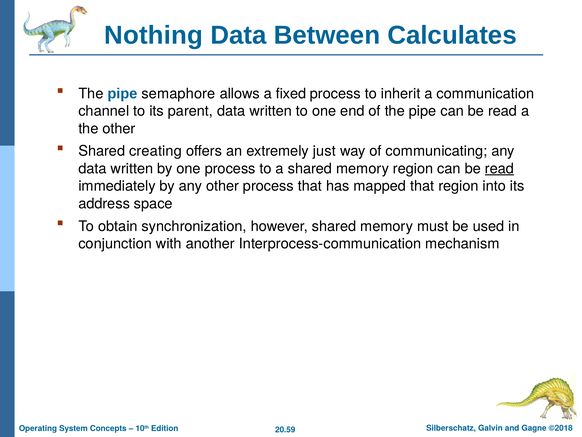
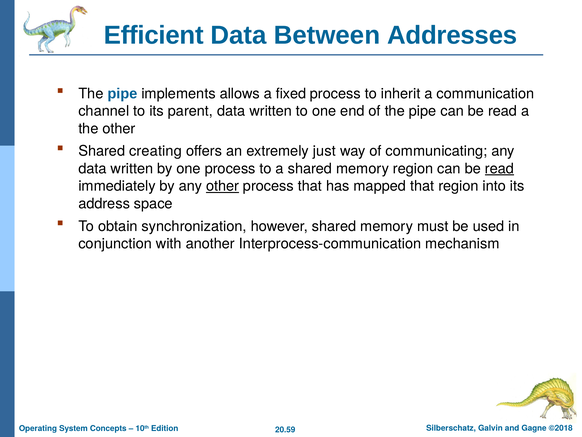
Nothing: Nothing -> Efficient (154, 35)
Calculates: Calculates -> Addresses (452, 35)
semaphore: semaphore -> implements (179, 94)
other underline: none -> present (223, 186)
